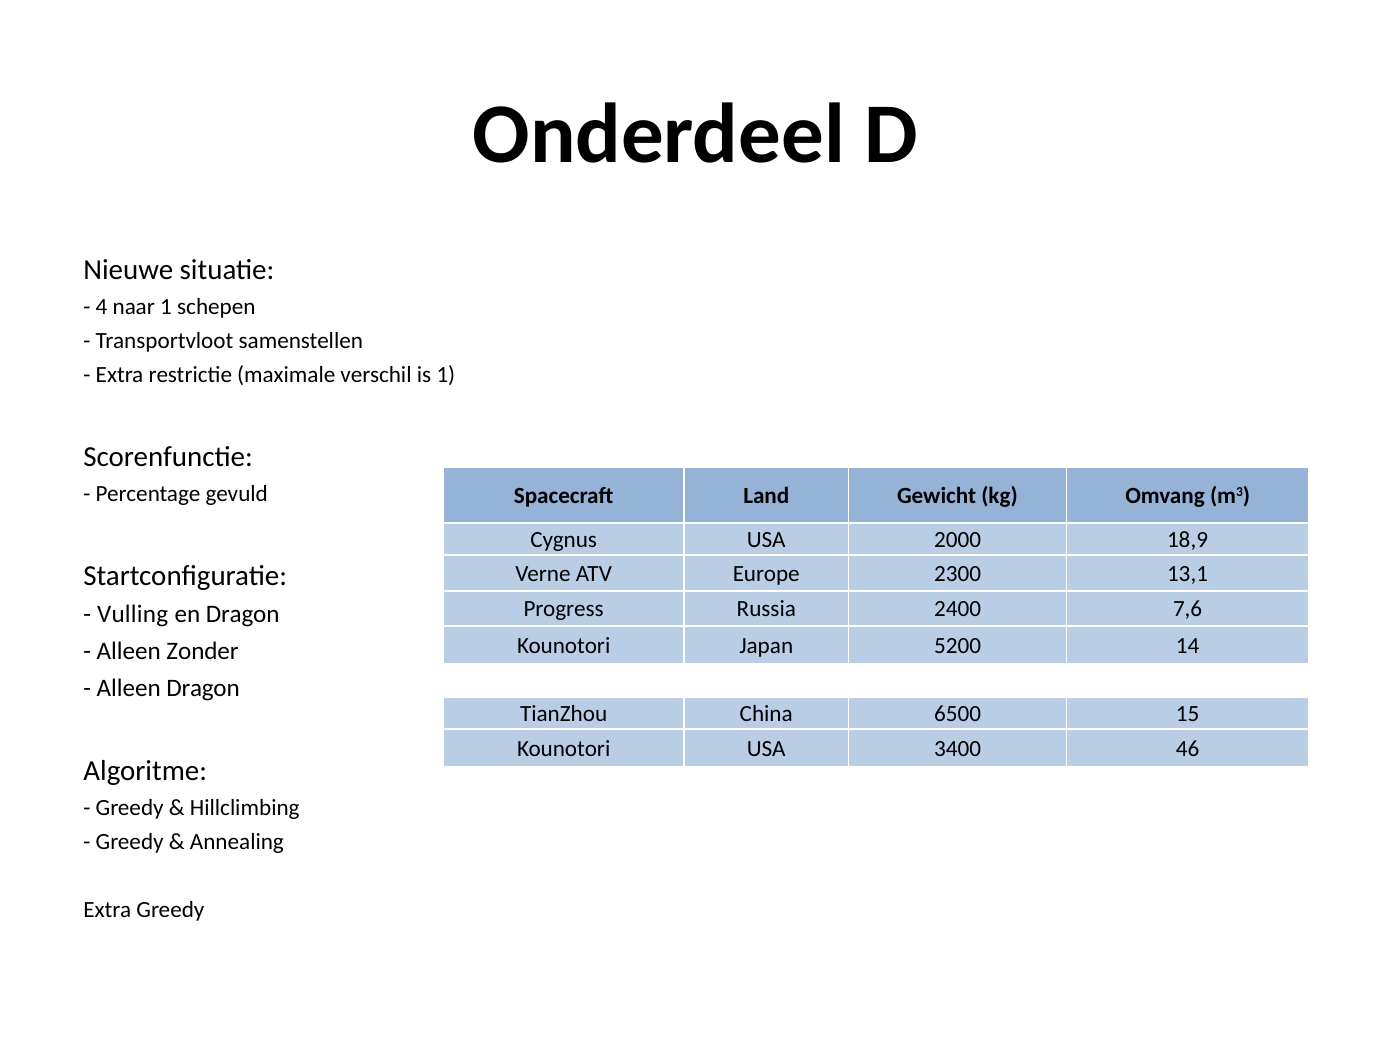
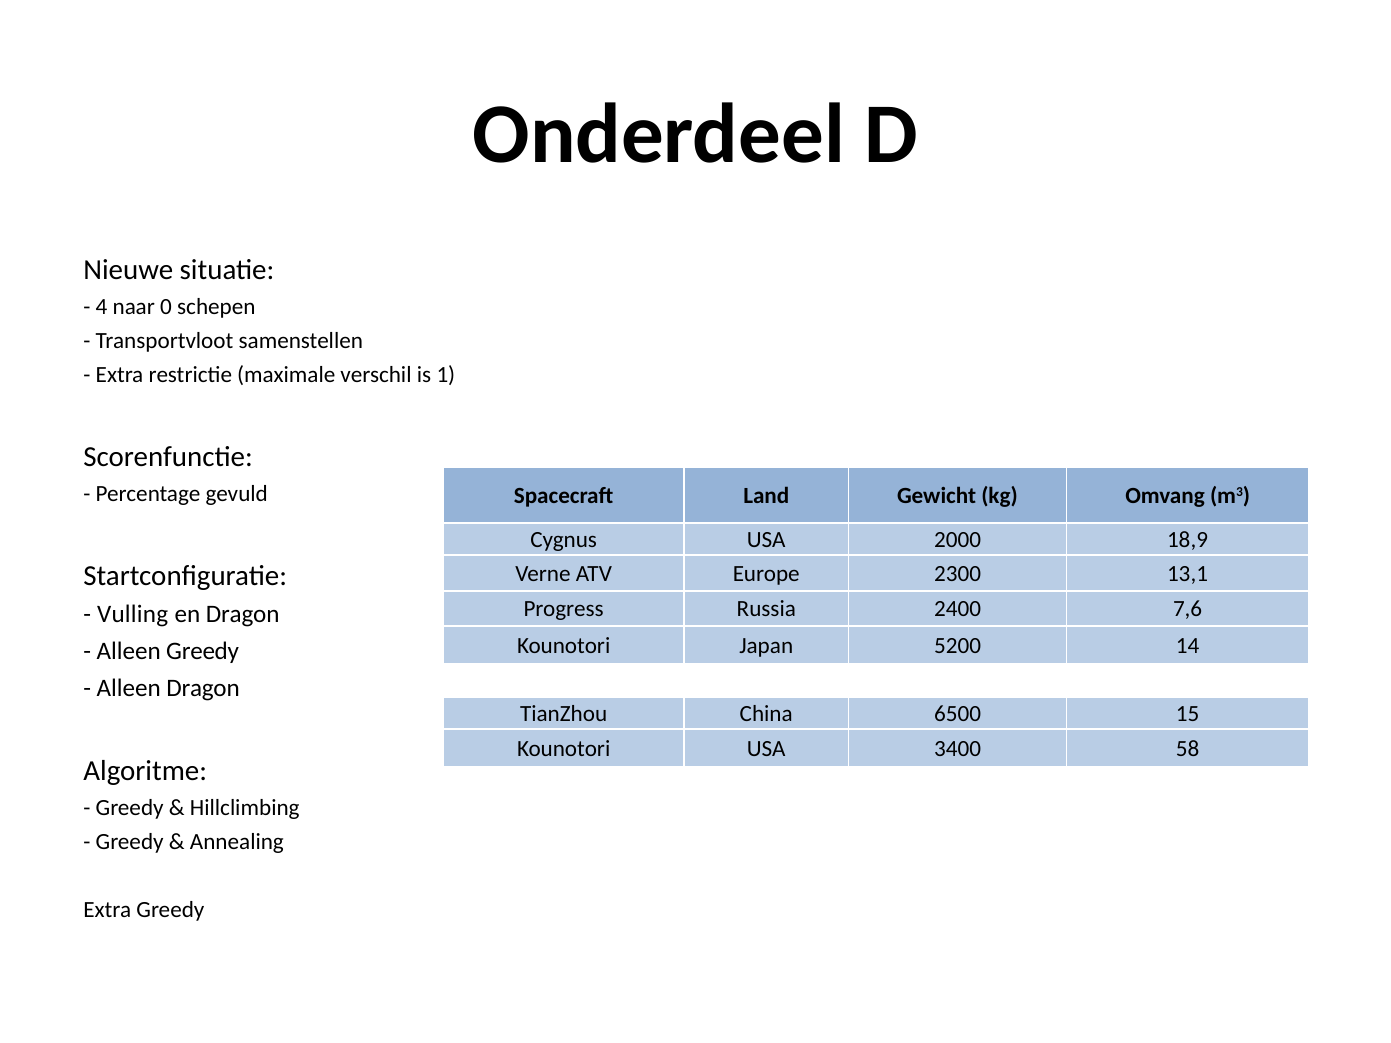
naar 1: 1 -> 0 (166, 307)
Alleen Zonder: Zonder -> Greedy (203, 651)
46: 46 -> 58 (1188, 749)
